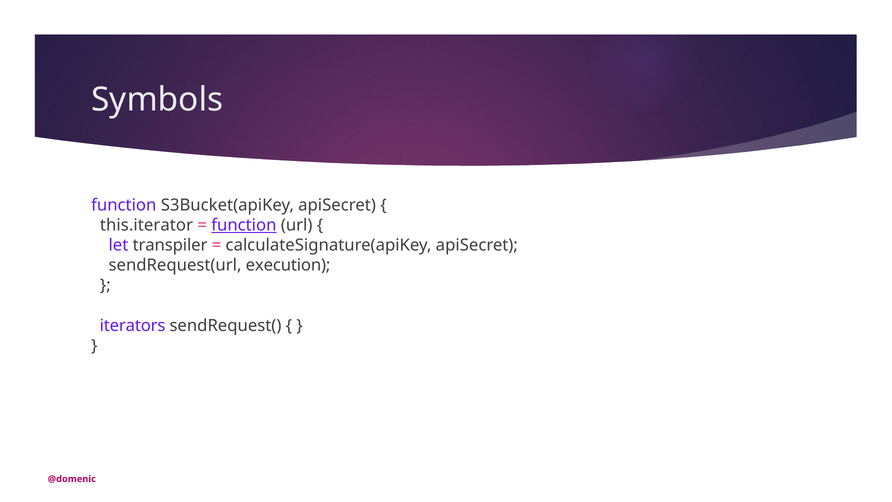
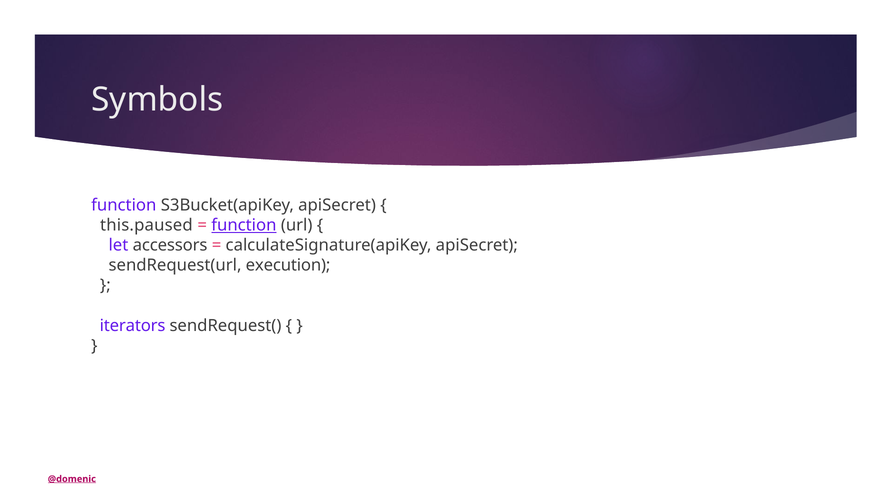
this.iterator: this.iterator -> this.paused (146, 225)
transpiler: transpiler -> accessors (170, 245)
@domenic underline: none -> present (72, 479)
